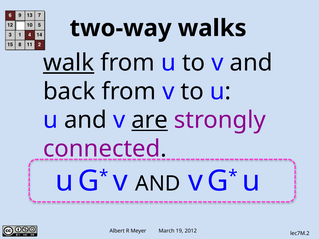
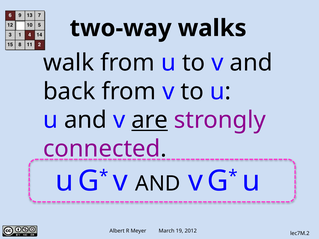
walk underline: present -> none (69, 63)
